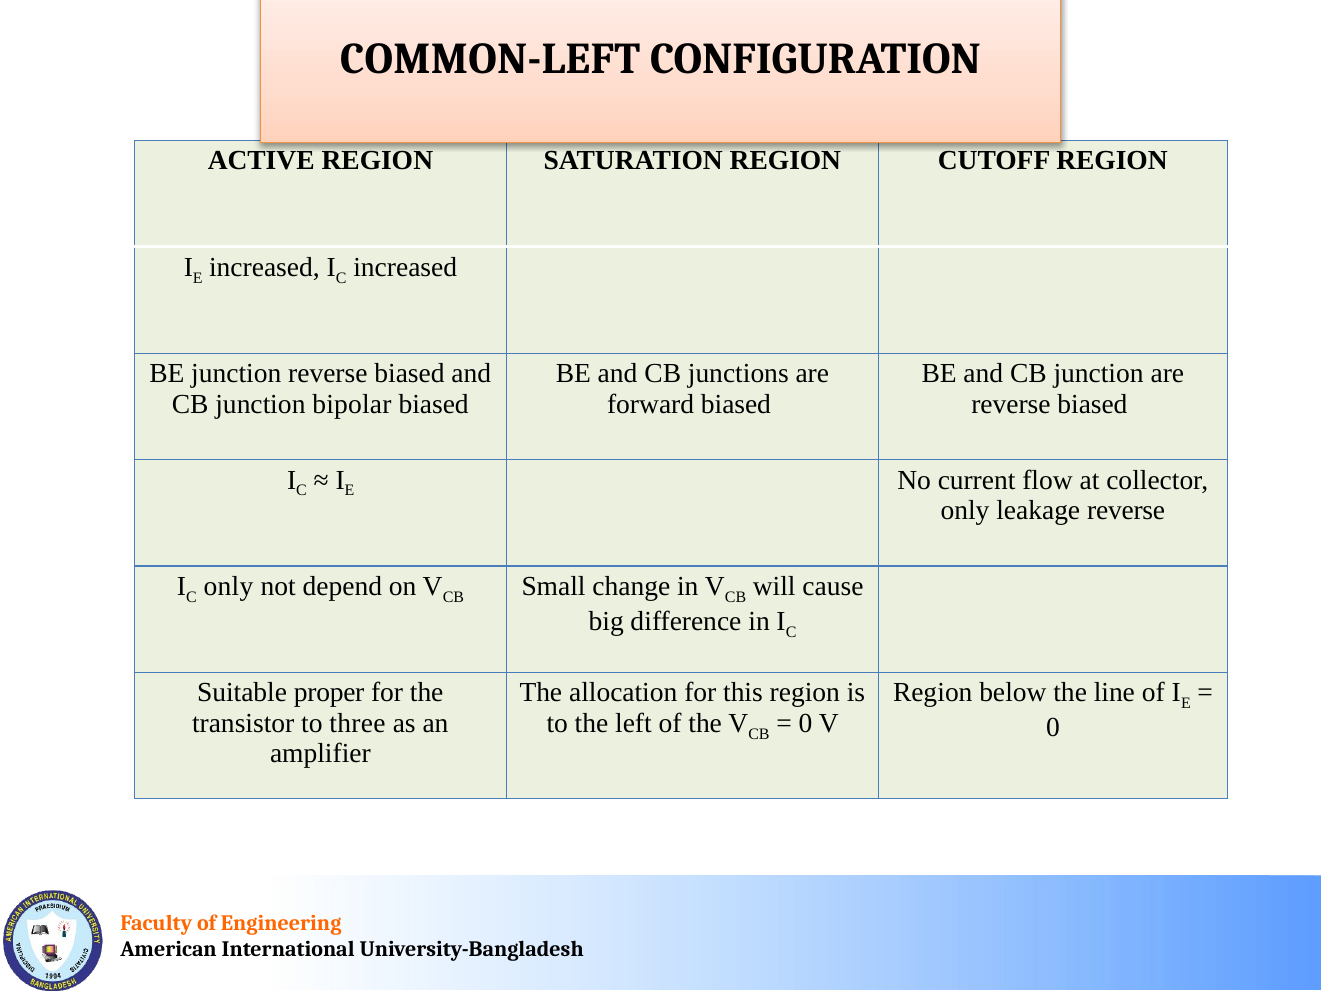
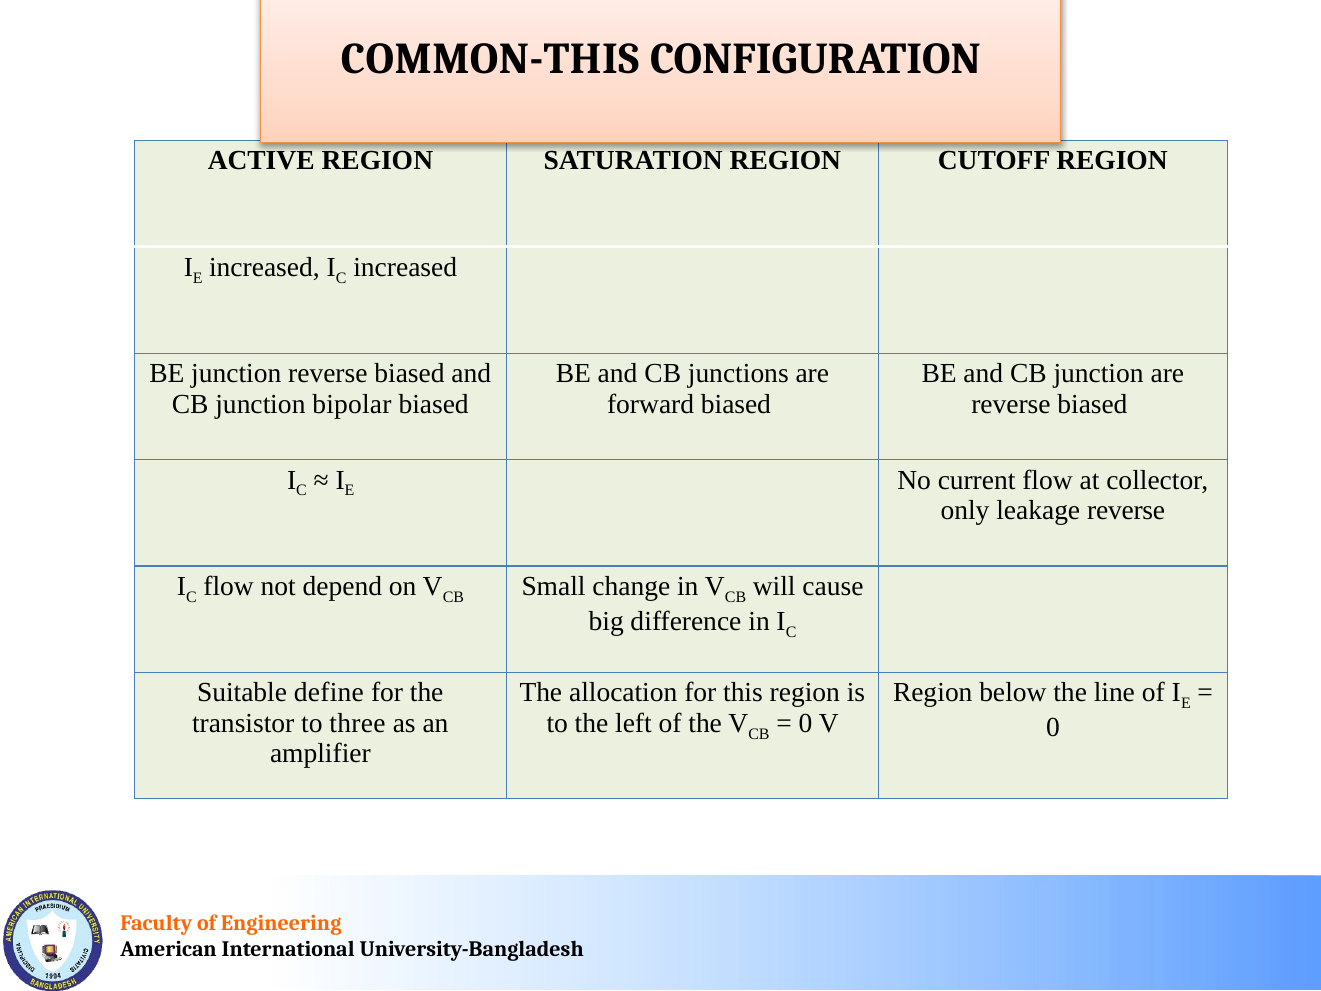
COMMON-LEFT: COMMON-LEFT -> COMMON-THIS (490, 59)
only: only -> flow (229, 586)
proper: proper -> define (329, 693)
